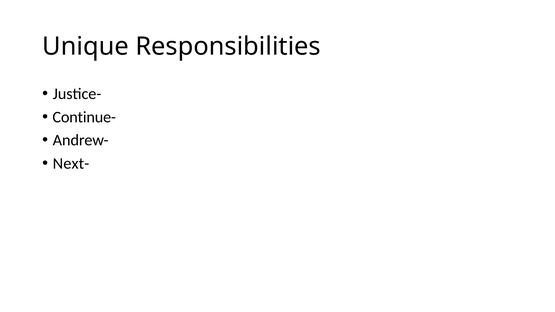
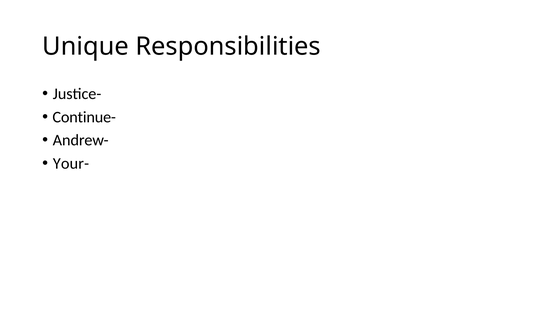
Next-: Next- -> Your- (71, 164)
